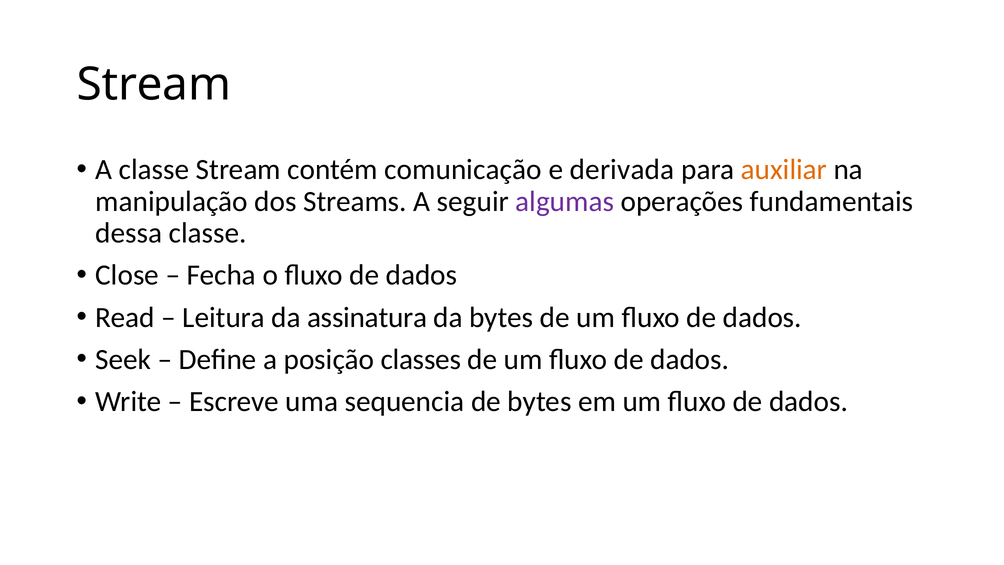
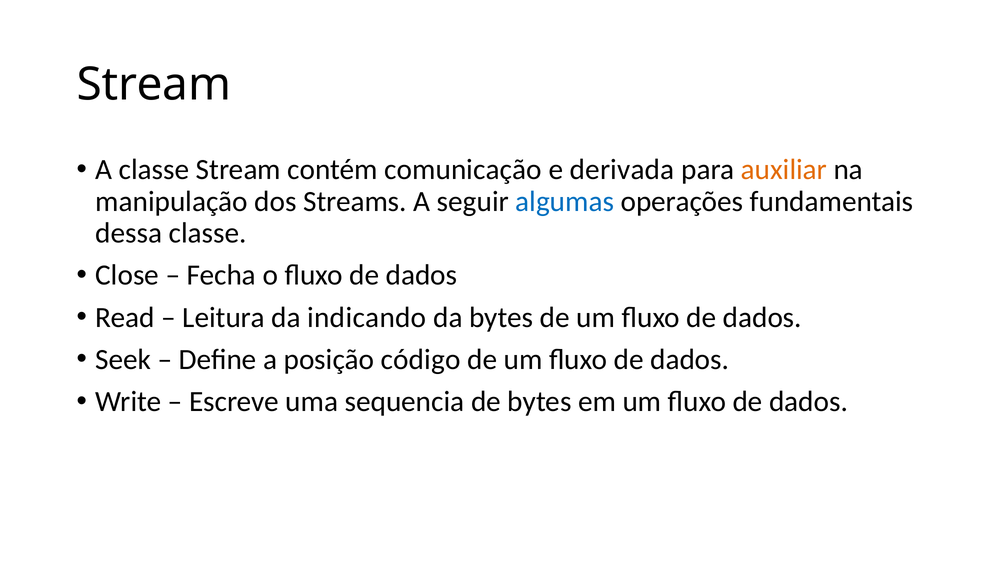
algumas colour: purple -> blue (565, 201)
assinatura: assinatura -> indicando (367, 317)
classes: classes -> código (421, 359)
